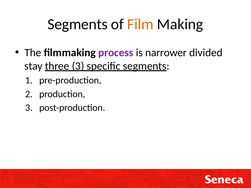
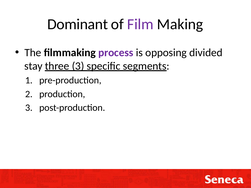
Segments: Segments -> Dominant (78, 24)
Film colour: orange -> purple (140, 24)
narrower: narrower -> opposing (166, 53)
